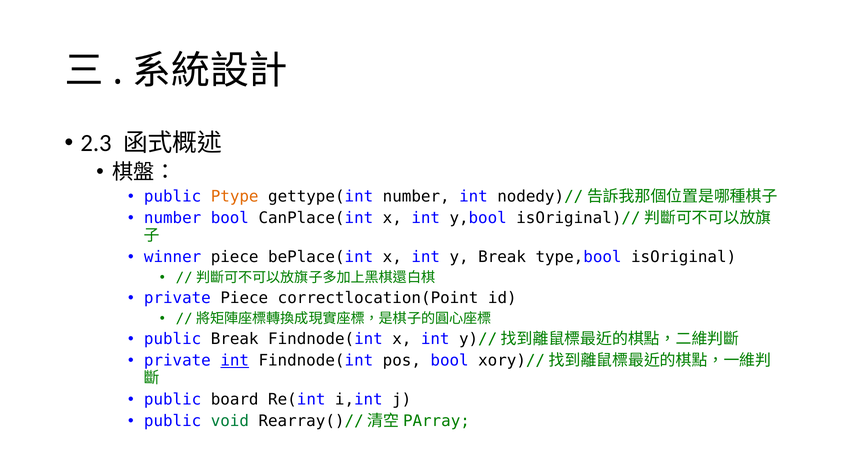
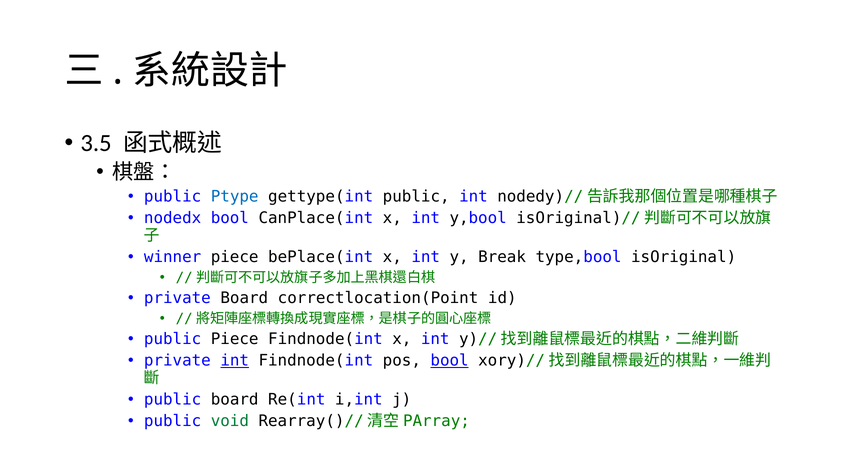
2.3: 2.3 -> 3.5 (96, 143)
Ptype colour: orange -> blue (235, 197)
gettype(int number: number -> public (416, 197)
number: number -> nodedx (173, 218)
private Piece: Piece -> Board (244, 298)
public Break: Break -> Piece (235, 339)
bool underline: none -> present (450, 361)
